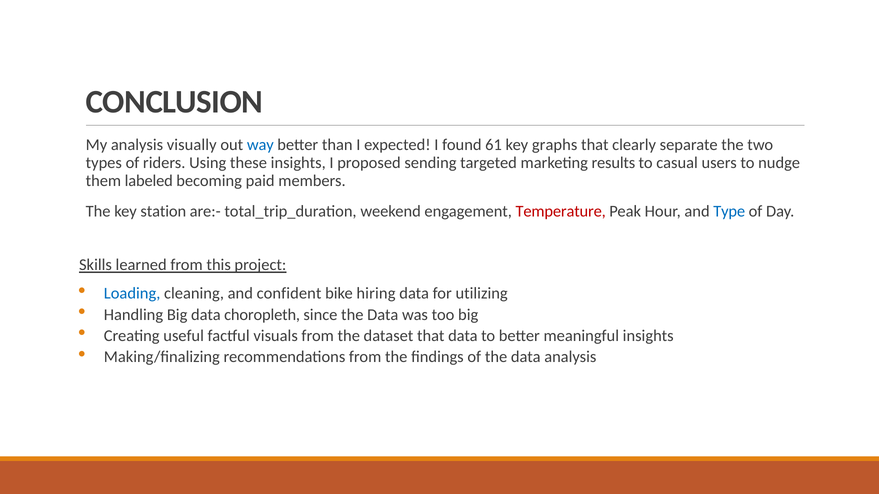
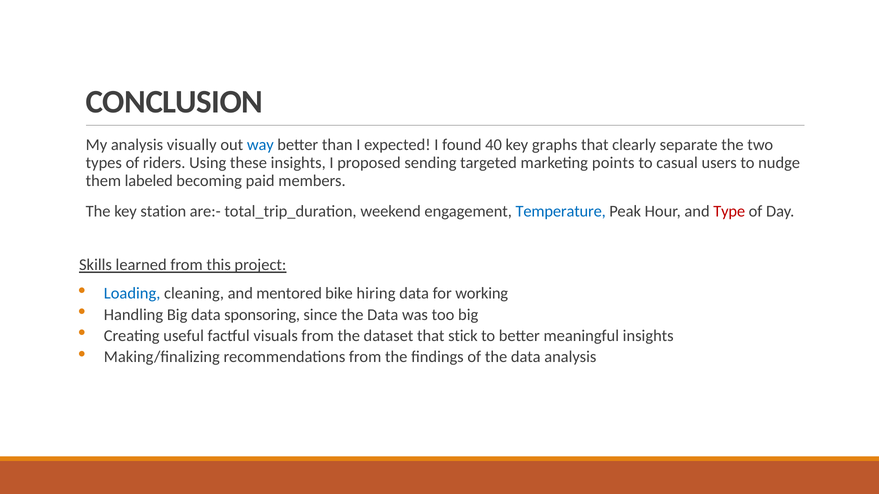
61: 61 -> 40 (494, 145)
results: results -> points (613, 163)
Temperature colour: red -> blue (561, 211)
Type colour: blue -> red (729, 211)
confident: confident -> mentored (289, 294)
utilizing: utilizing -> working (482, 294)
choropleth: choropleth -> sponsoring (262, 315)
that data: data -> stick (463, 336)
